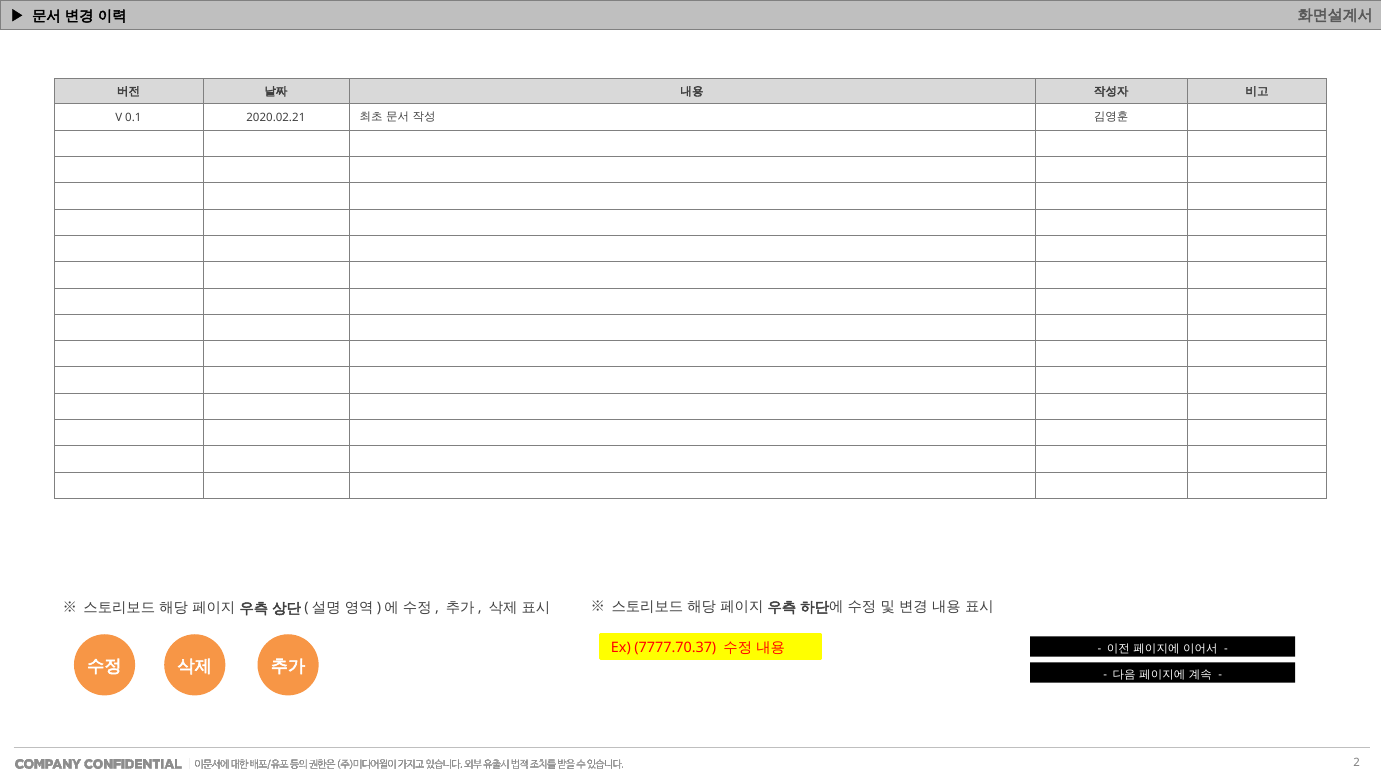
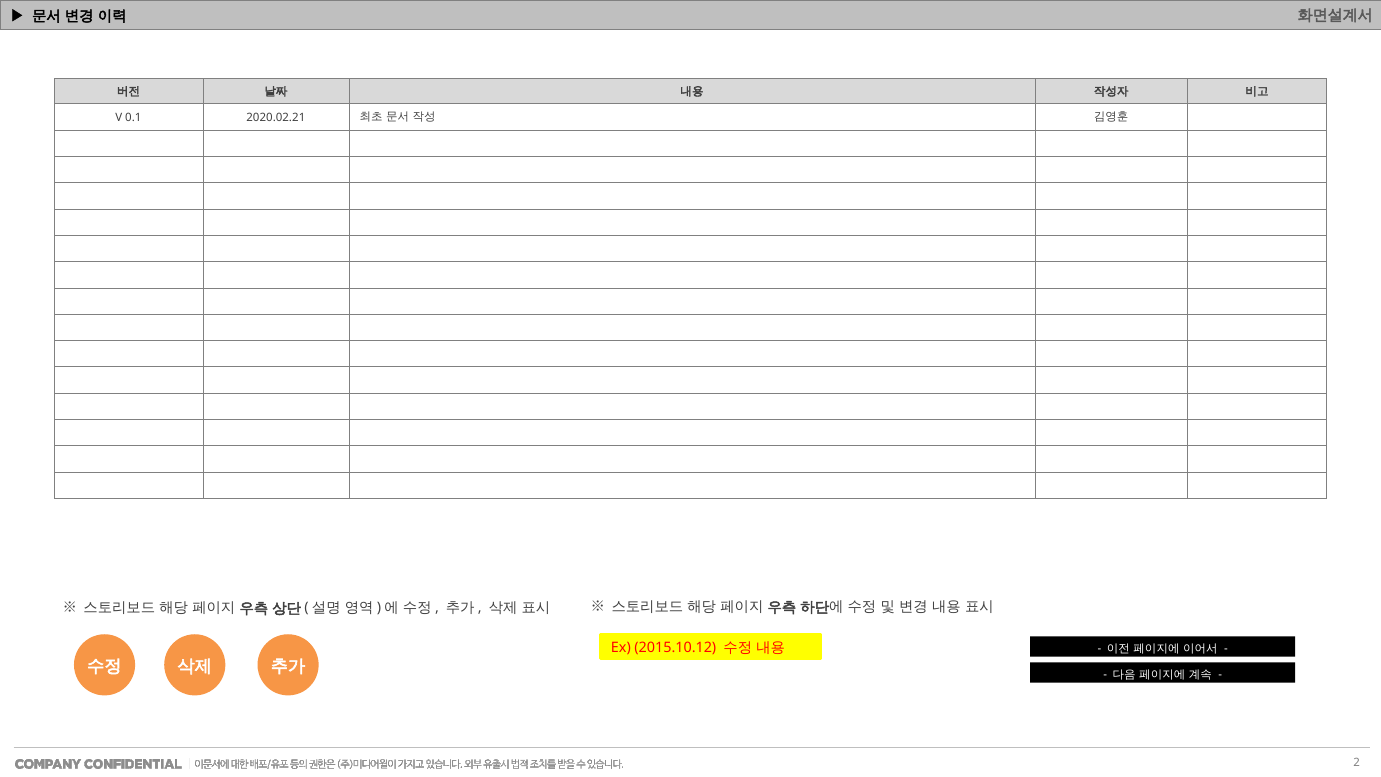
7777.70.37: 7777.70.37 -> 2015.10.12 (675, 647)
